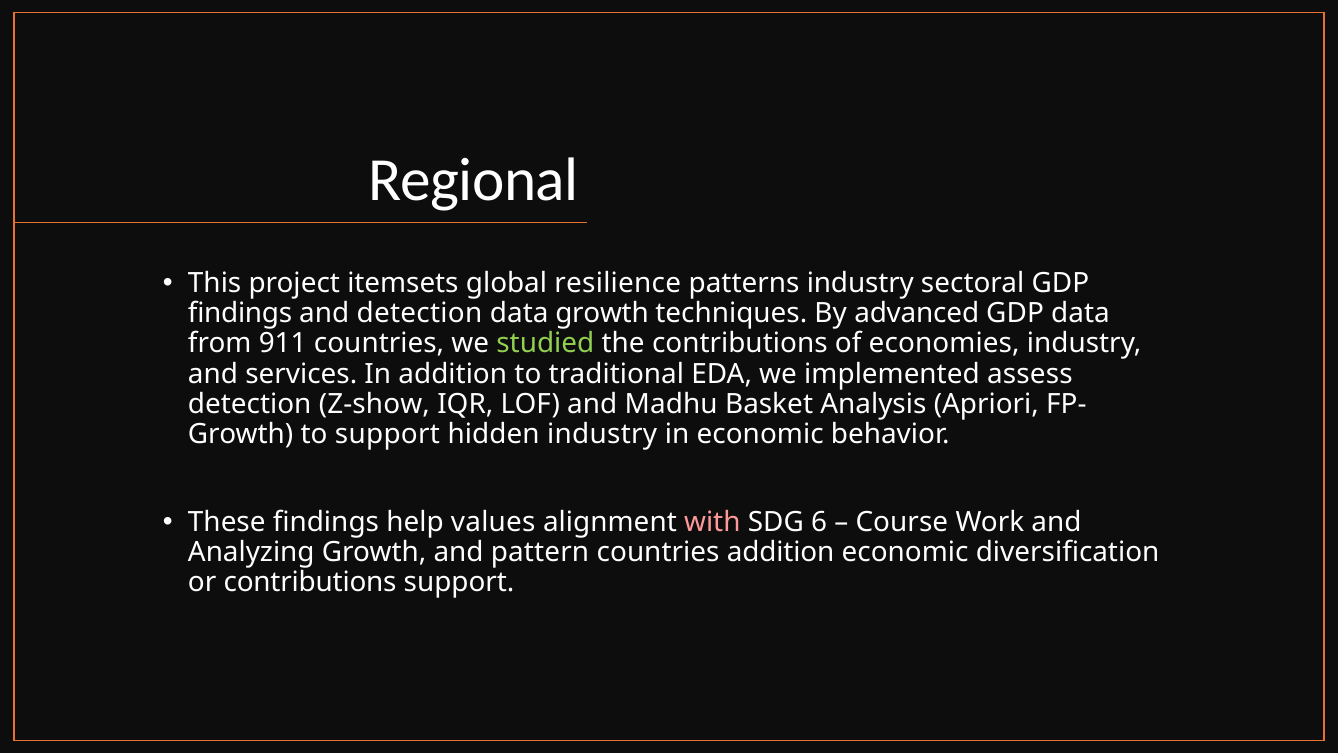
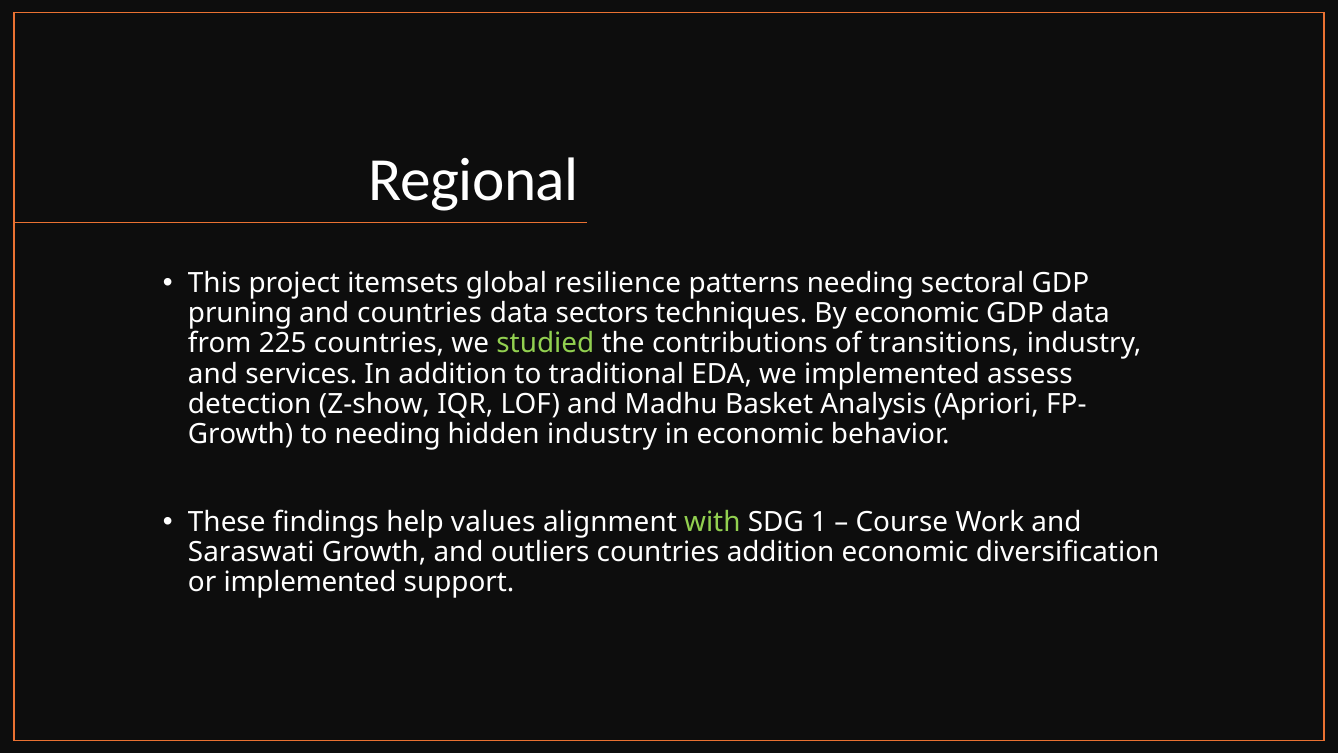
patterns industry: industry -> needing (860, 283)
findings: findings -> pruning (240, 313)
and detection: detection -> countries (419, 313)
data growth: growth -> sectors (602, 313)
By advanced: advanced -> economic (917, 313)
911: 911 -> 225 (283, 344)
economies: economies -> transitions (944, 344)
to support: support -> needing (388, 434)
with colour: pink -> light green (712, 522)
6: 6 -> 1 (819, 522)
Analyzing: Analyzing -> Saraswati (251, 552)
pattern: pattern -> outliers (540, 552)
or contributions: contributions -> implemented (310, 582)
